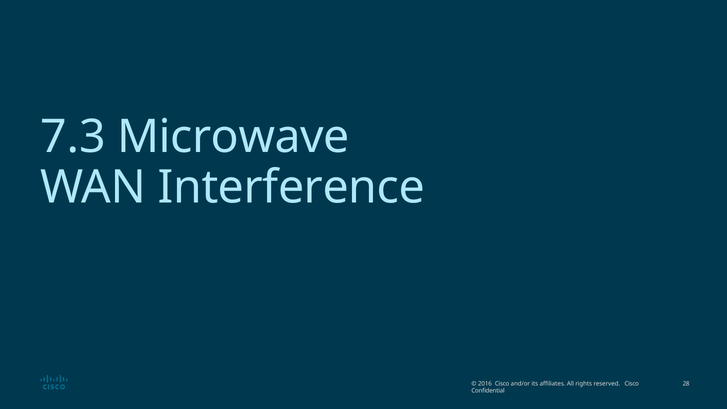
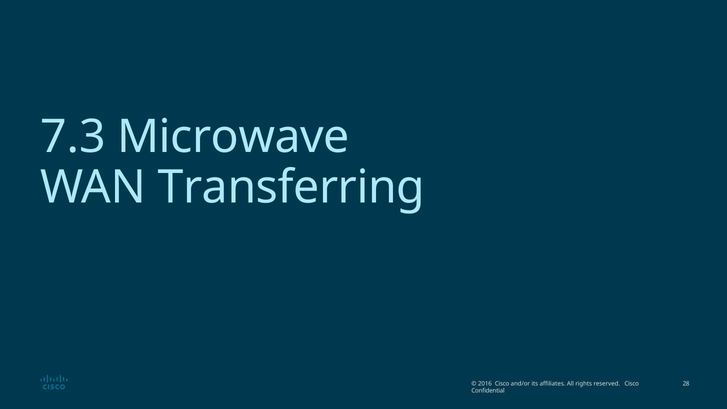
Interference: Interference -> Transferring (291, 187)
